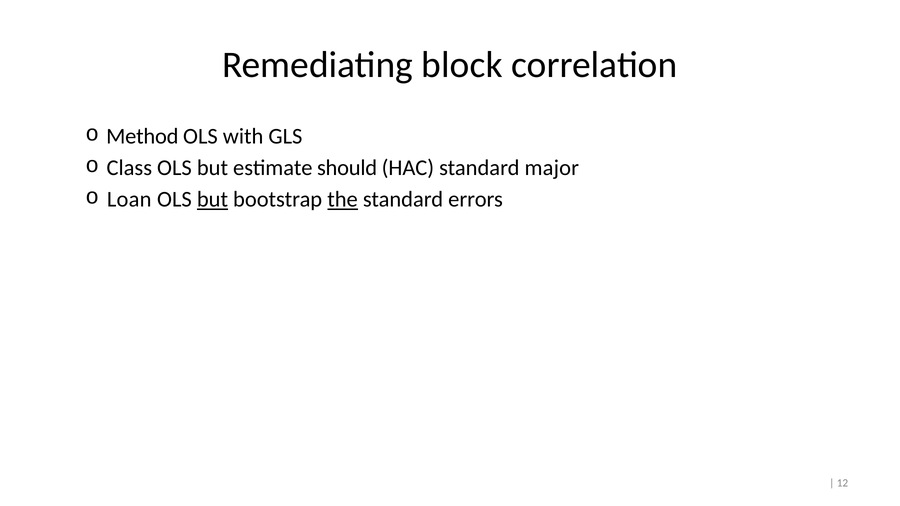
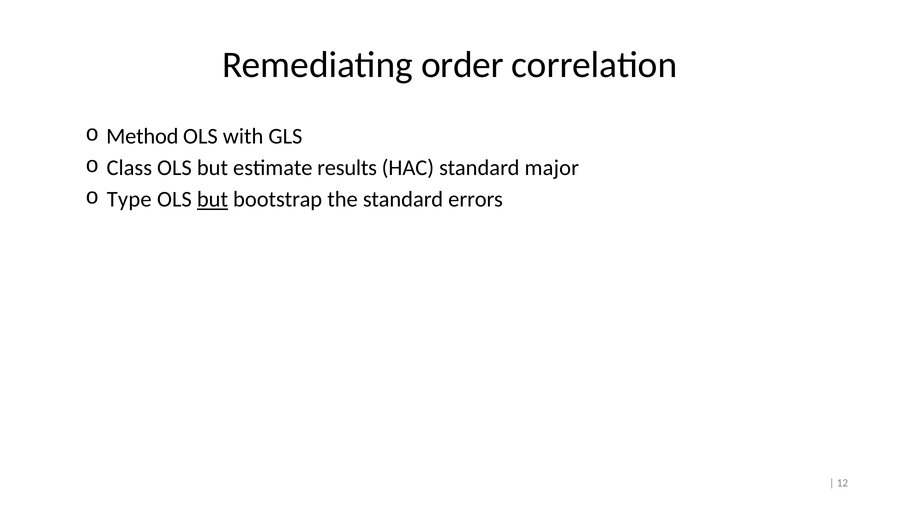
block: block -> order (462, 65)
should: should -> results (347, 168)
Loan: Loan -> Type (129, 200)
the underline: present -> none (343, 200)
